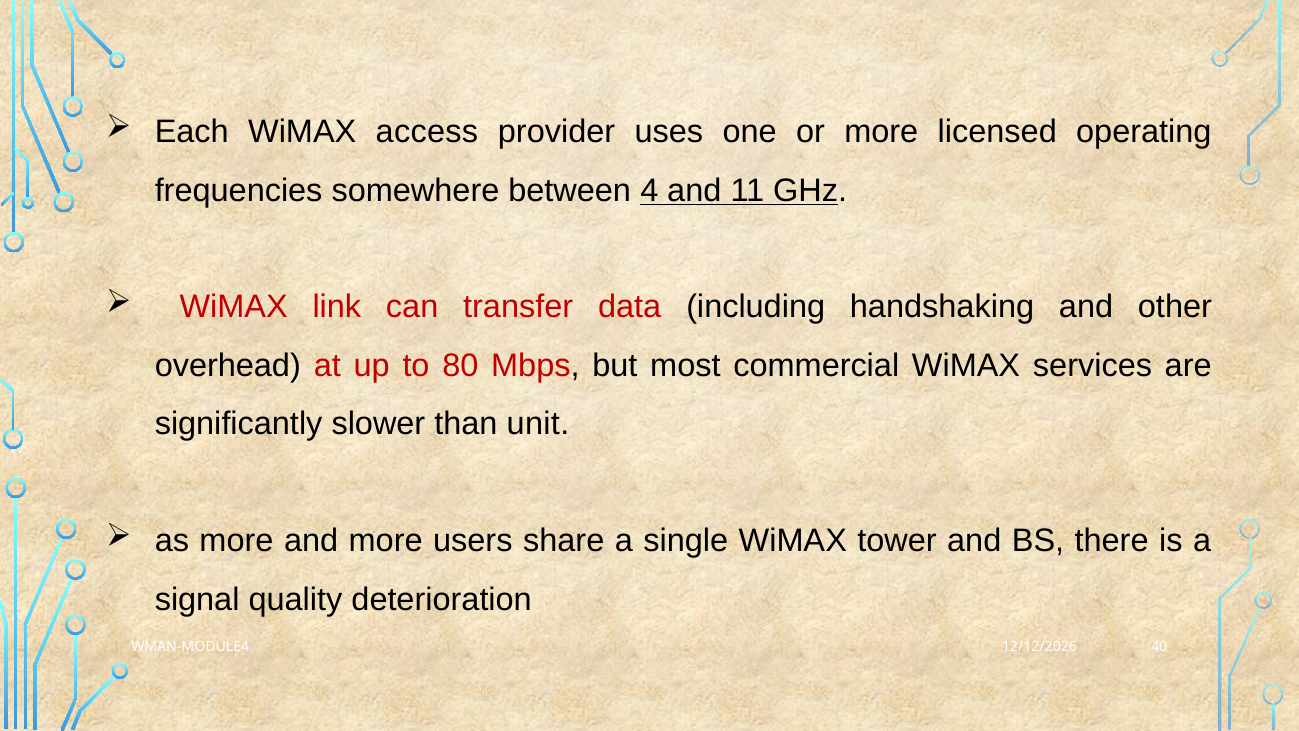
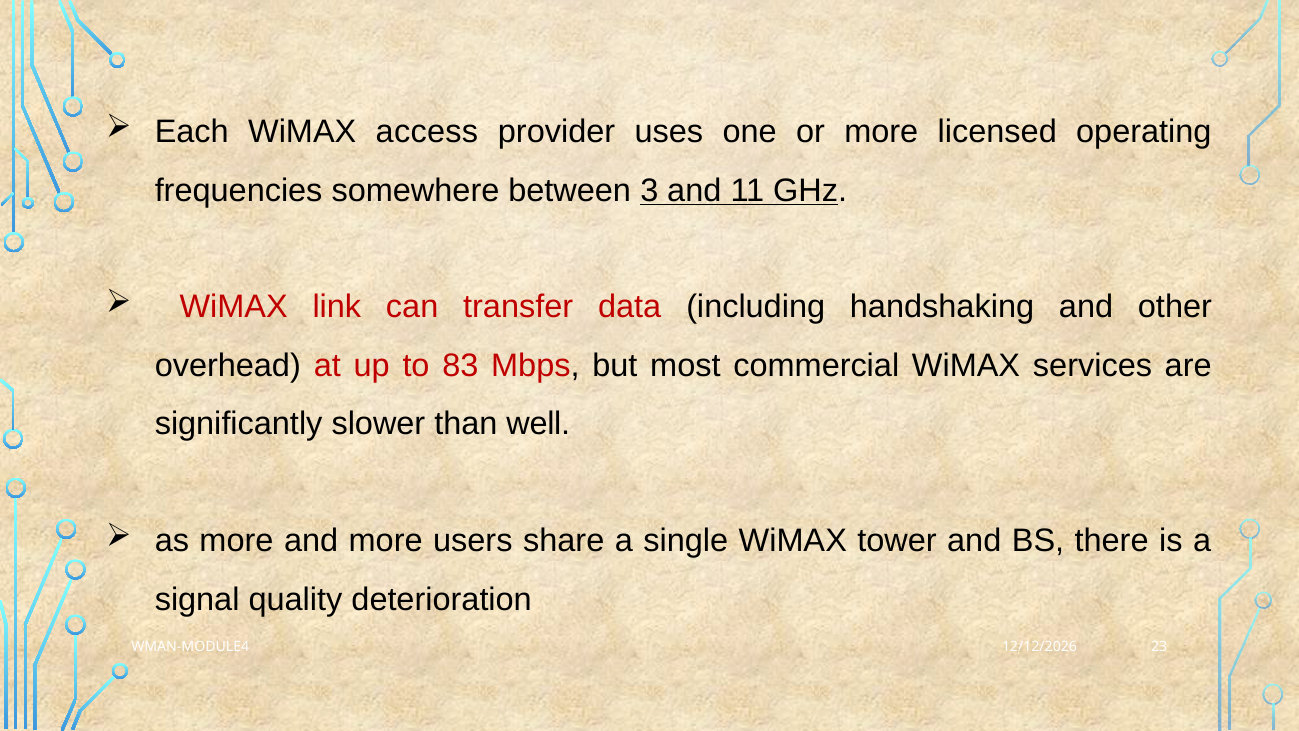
4: 4 -> 3 (649, 190)
80: 80 -> 83 (460, 366)
unit: unit -> well (538, 424)
40: 40 -> 23 (1159, 646)
